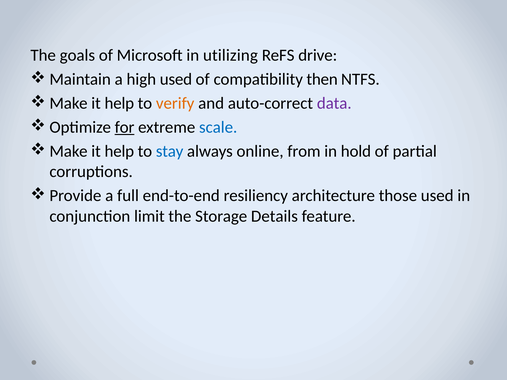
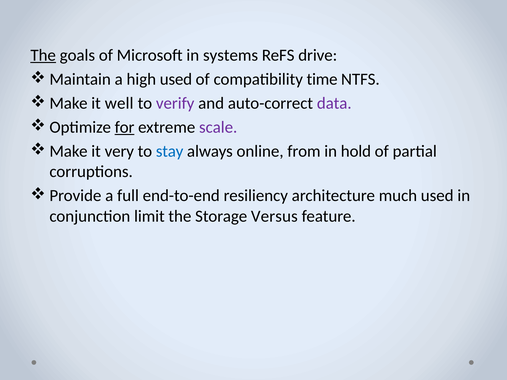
The underline: none -> present (43, 55)
utilizing: utilizing -> systems (231, 55)
then: then -> time (322, 79)
help: help -> well (119, 103)
verify colour: orange -> purple (175, 103)
scale colour: blue -> purple (218, 127)
help: help -> very (119, 151)
those: those -> much (398, 196)
Details: Details -> Versus (274, 216)
